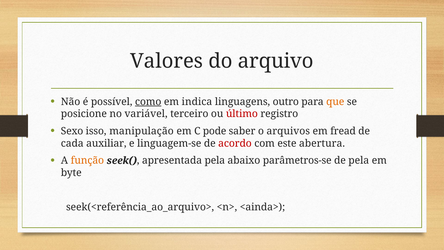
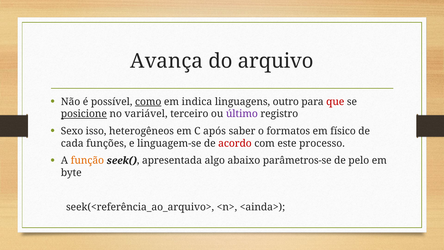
Valores: Valores -> Avança (167, 61)
que colour: orange -> red (335, 102)
posicione underline: none -> present (84, 114)
último colour: red -> purple (242, 114)
manipulação: manipulação -> heterogêneos (142, 131)
pode: pode -> após (214, 131)
arquivos: arquivos -> formatos (288, 131)
fread: fread -> físico (343, 131)
auxiliar: auxiliar -> funções (106, 143)
abertura: abertura -> processo (322, 143)
apresentada pela: pela -> algo (215, 160)
de pela: pela -> pelo (359, 160)
